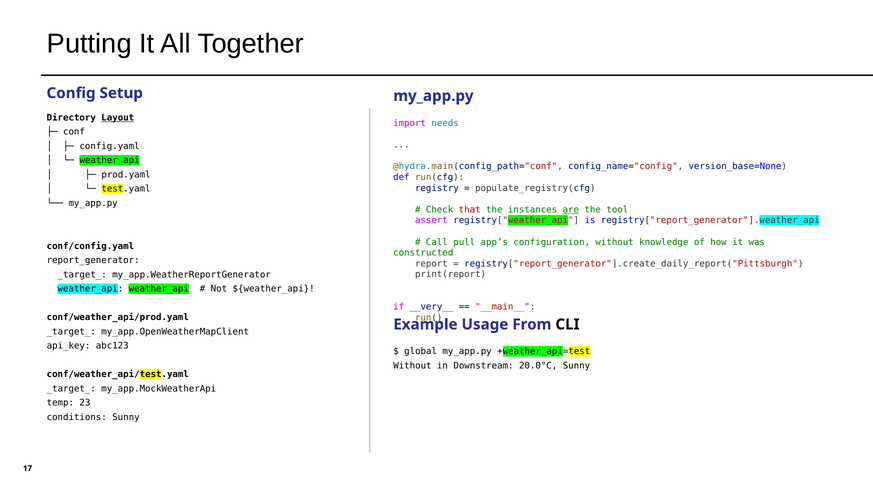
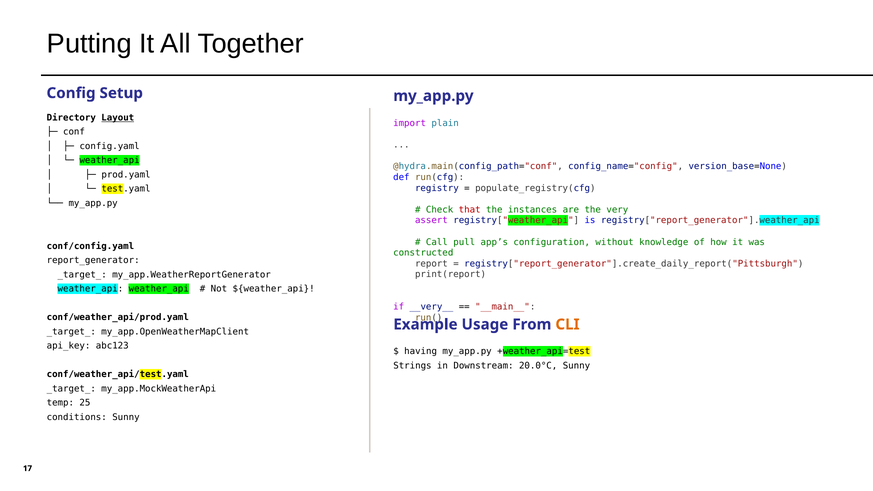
needs: needs -> plain (445, 123)
are underline: present -> none (571, 210)
tool: tool -> very (617, 210)
CLI colour: black -> orange (567, 324)
global: global -> having (421, 351)
Without: Without -> Strings (412, 366)
23: 23 -> 25 (85, 403)
